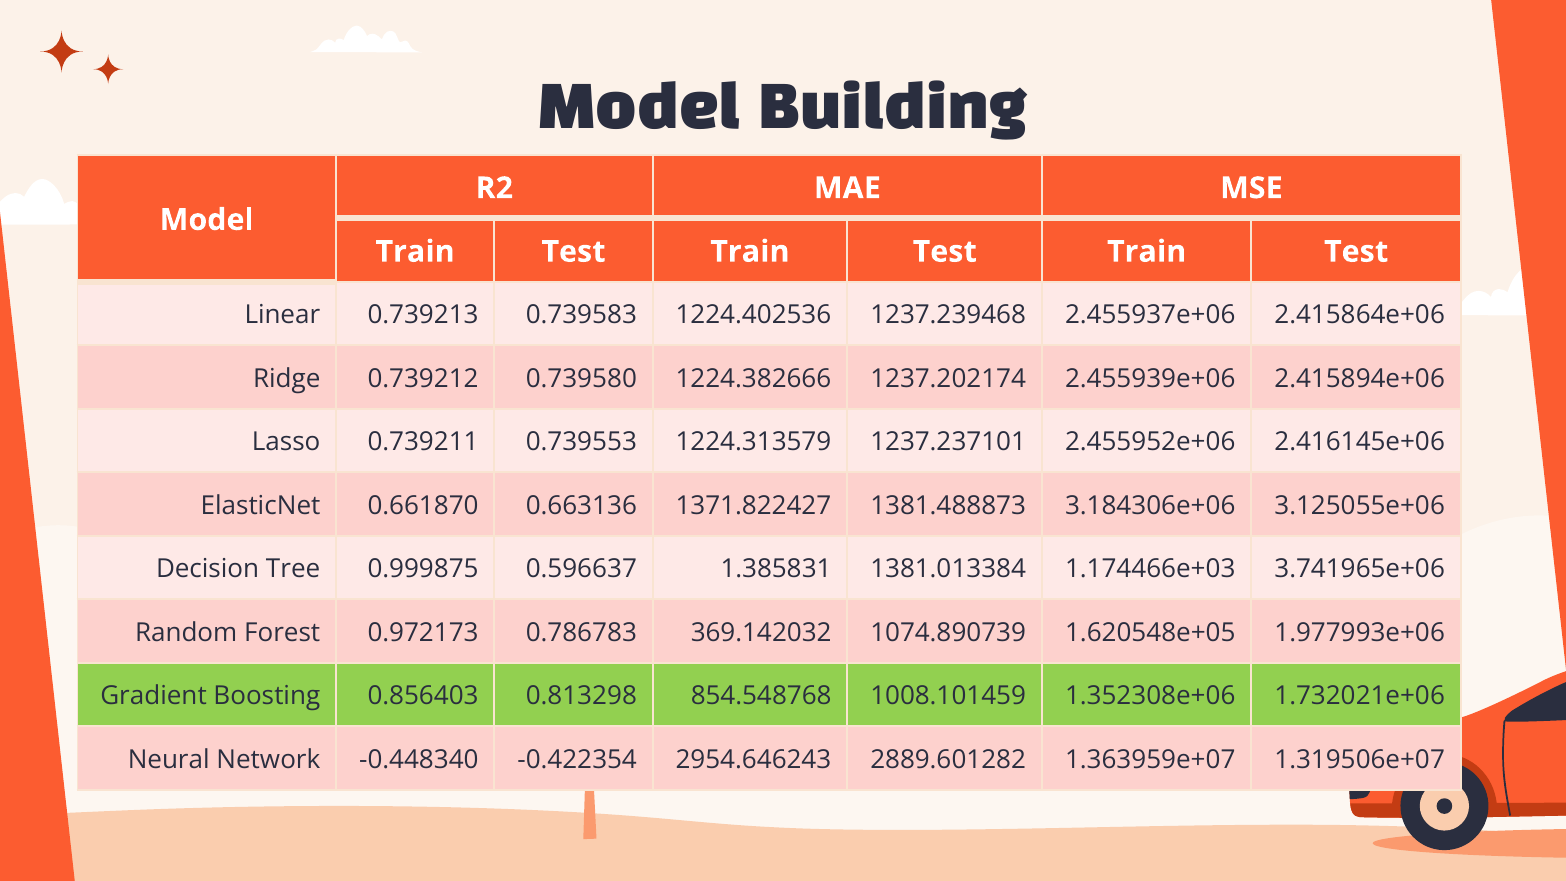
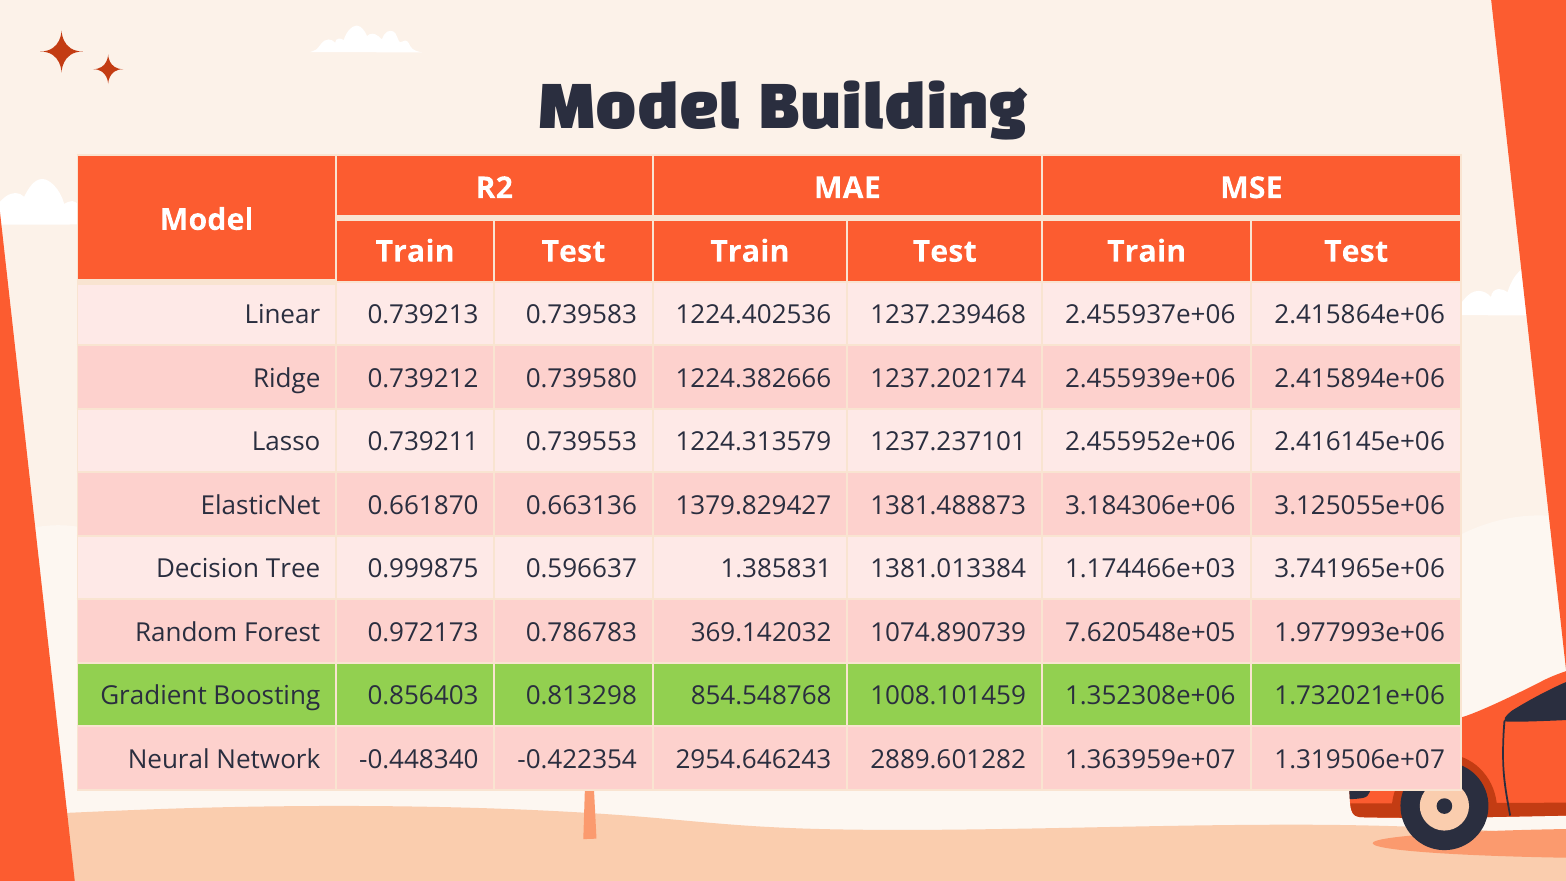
1371.822427: 1371.822427 -> 1379.829427 (753, 505)
1.620548e+05: 1.620548e+05 -> 7.620548e+05 (1150, 632)
